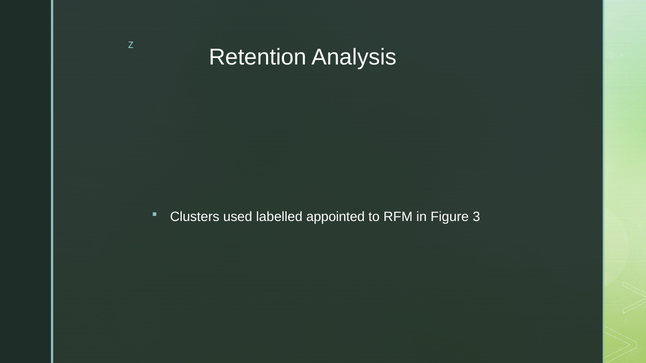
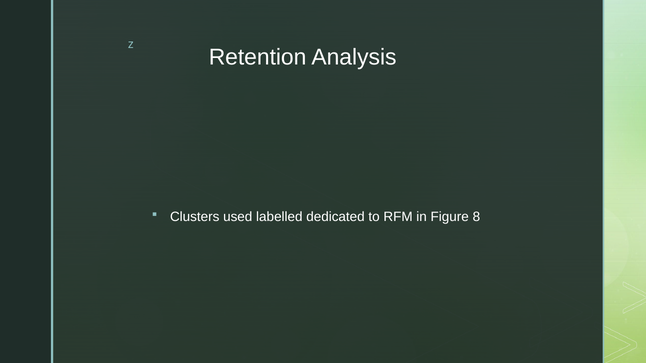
appointed: appointed -> dedicated (336, 217)
3: 3 -> 8 (476, 217)
